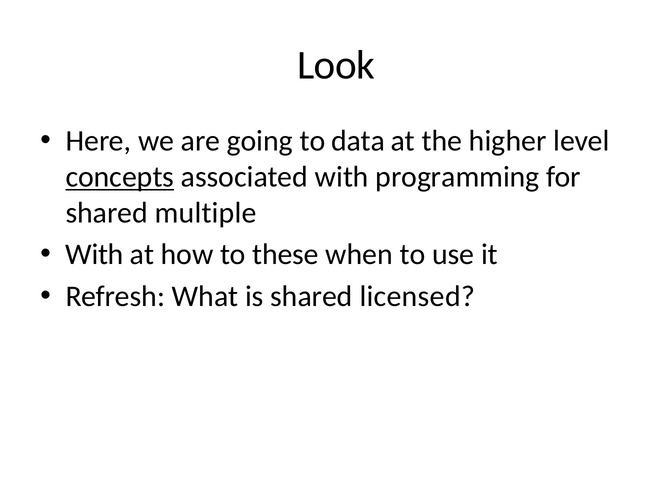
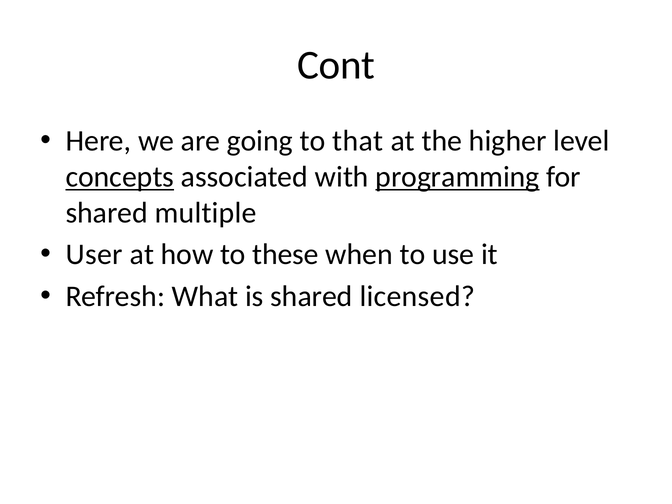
Look: Look -> Cont (336, 65)
data: data -> that (358, 141)
programming underline: none -> present (457, 177)
With: With -> User (94, 254)
